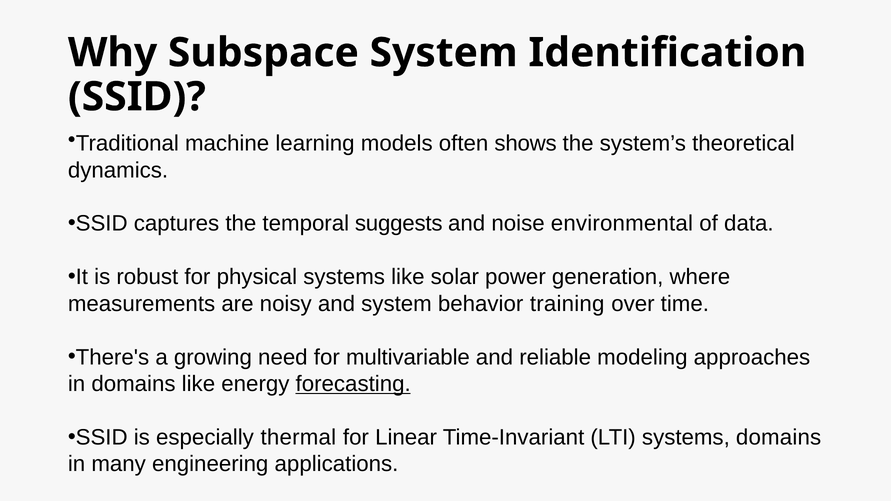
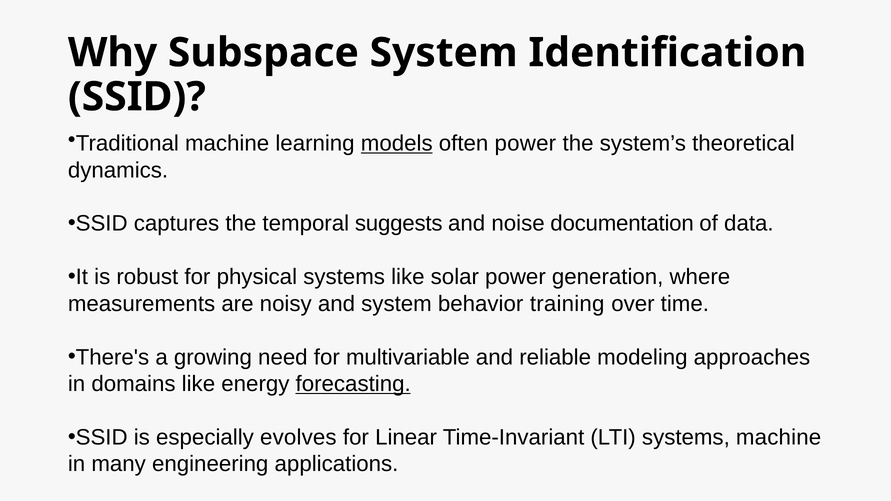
models underline: none -> present (397, 144)
often shows: shows -> power (525, 144)
environmental: environmental -> documentation (622, 224)
thermal: thermal -> evolves (298, 438)
systems domains: domains -> machine (779, 438)
